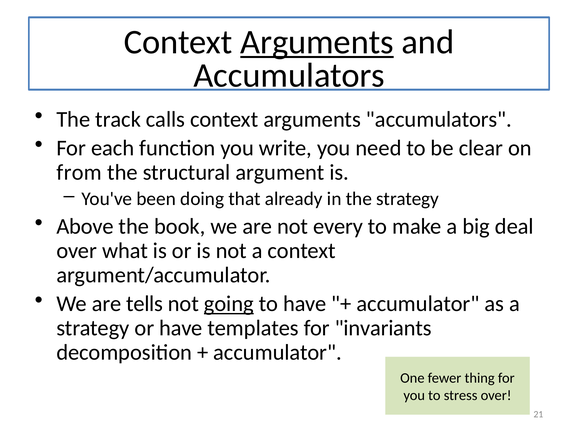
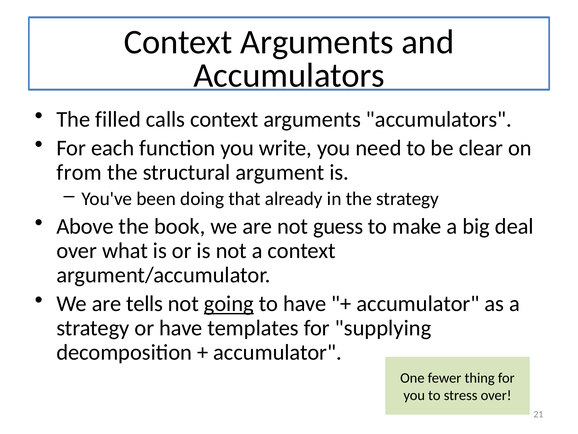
Arguments underline: present -> none (317, 42)
track: track -> filled (118, 119)
every: every -> guess (338, 226)
invariants: invariants -> supplying (383, 328)
